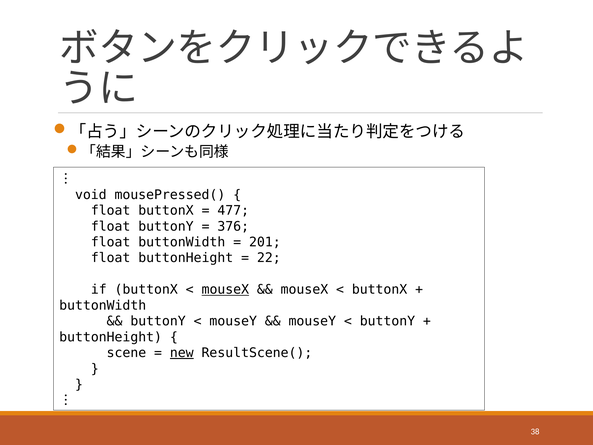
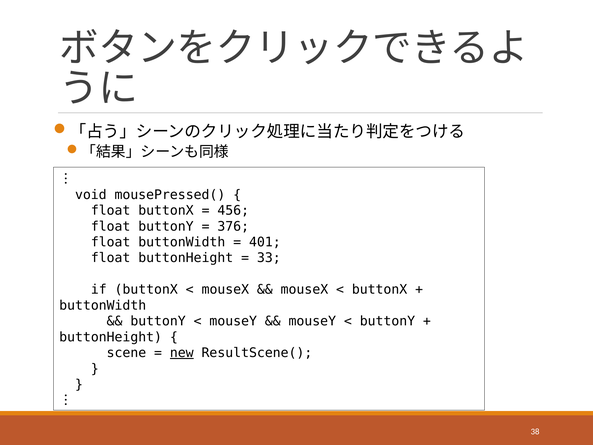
477: 477 -> 456 (233, 210)
201: 201 -> 401 (265, 242)
22: 22 -> 33 (269, 258)
mouseX underline: present -> none (225, 289)
